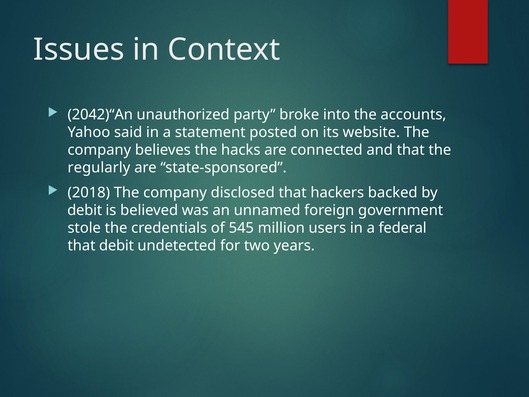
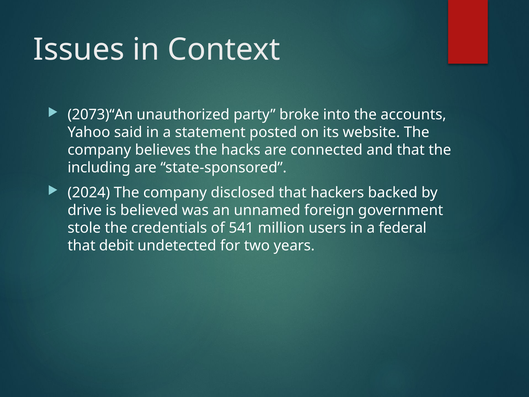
2042)“An: 2042)“An -> 2073)“An (100, 115)
regularly: regularly -> including (99, 168)
2018: 2018 -> 2024 (89, 193)
debit: debit -> drive (85, 210)
545: 545 -> 541 (241, 228)
